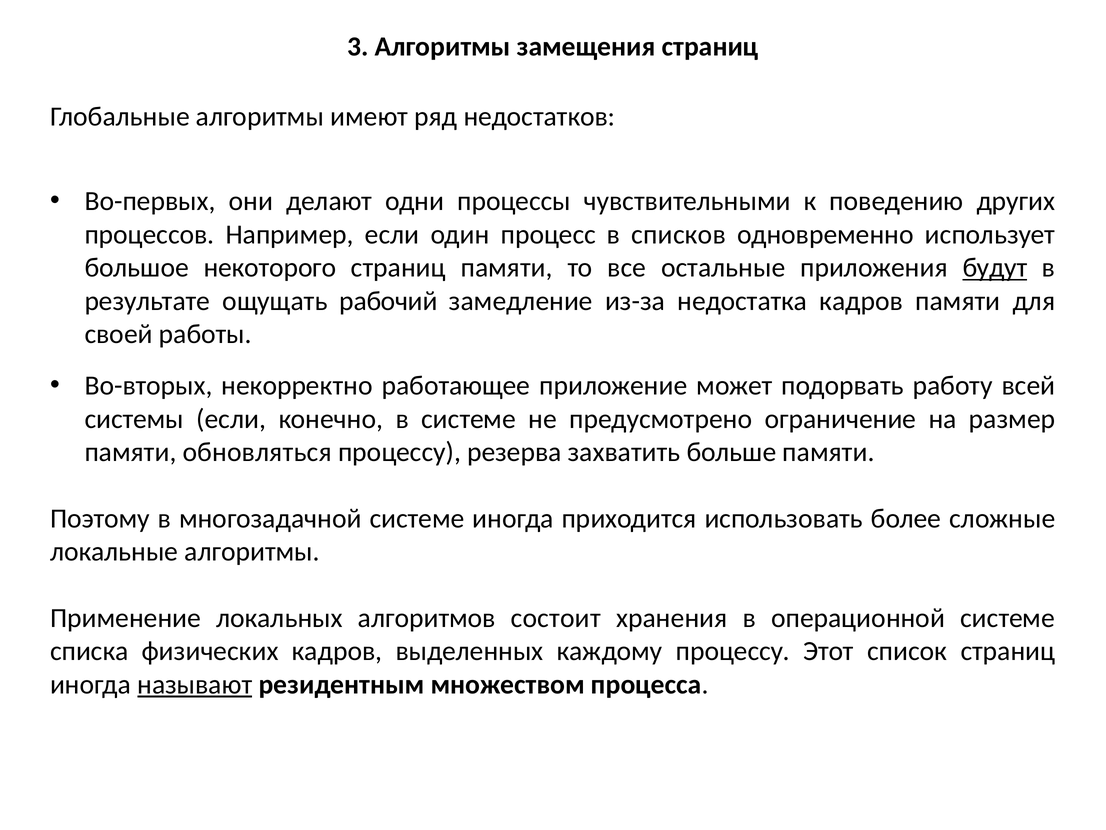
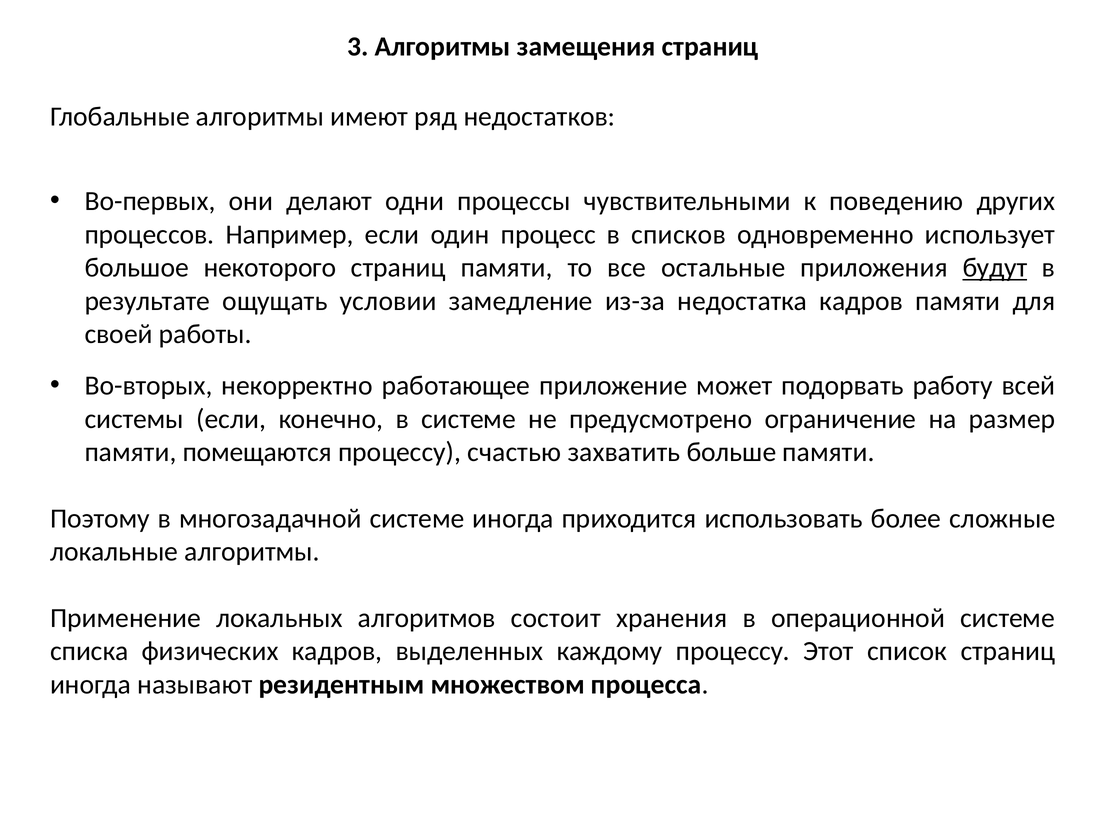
рабочий: рабочий -> условии (388, 301)
обновляться: обновляться -> помещаются (257, 452)
резерва: резерва -> счастью (514, 452)
называют underline: present -> none (195, 684)
